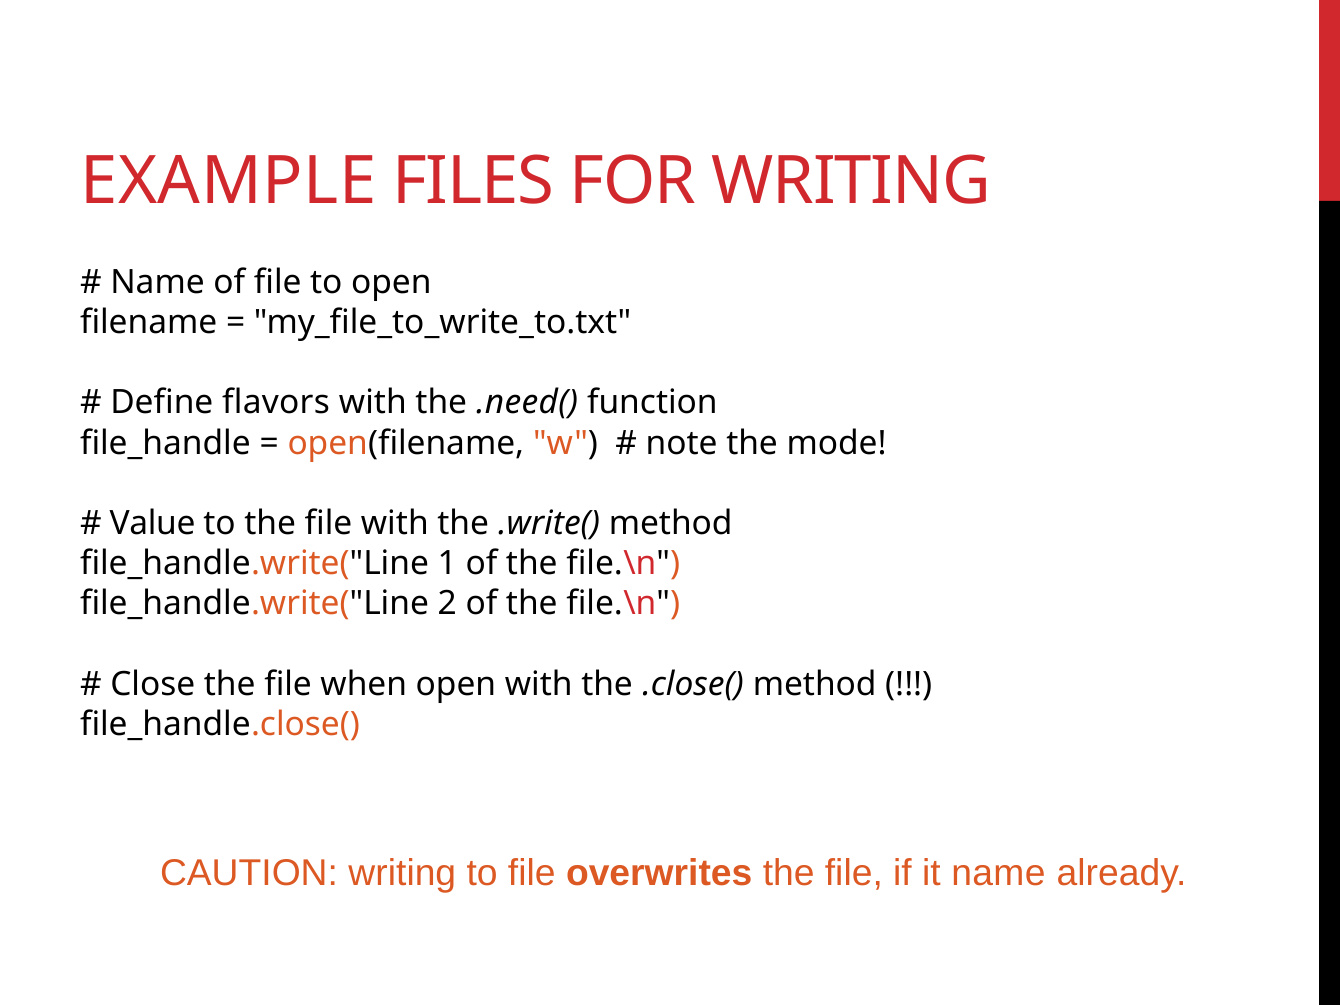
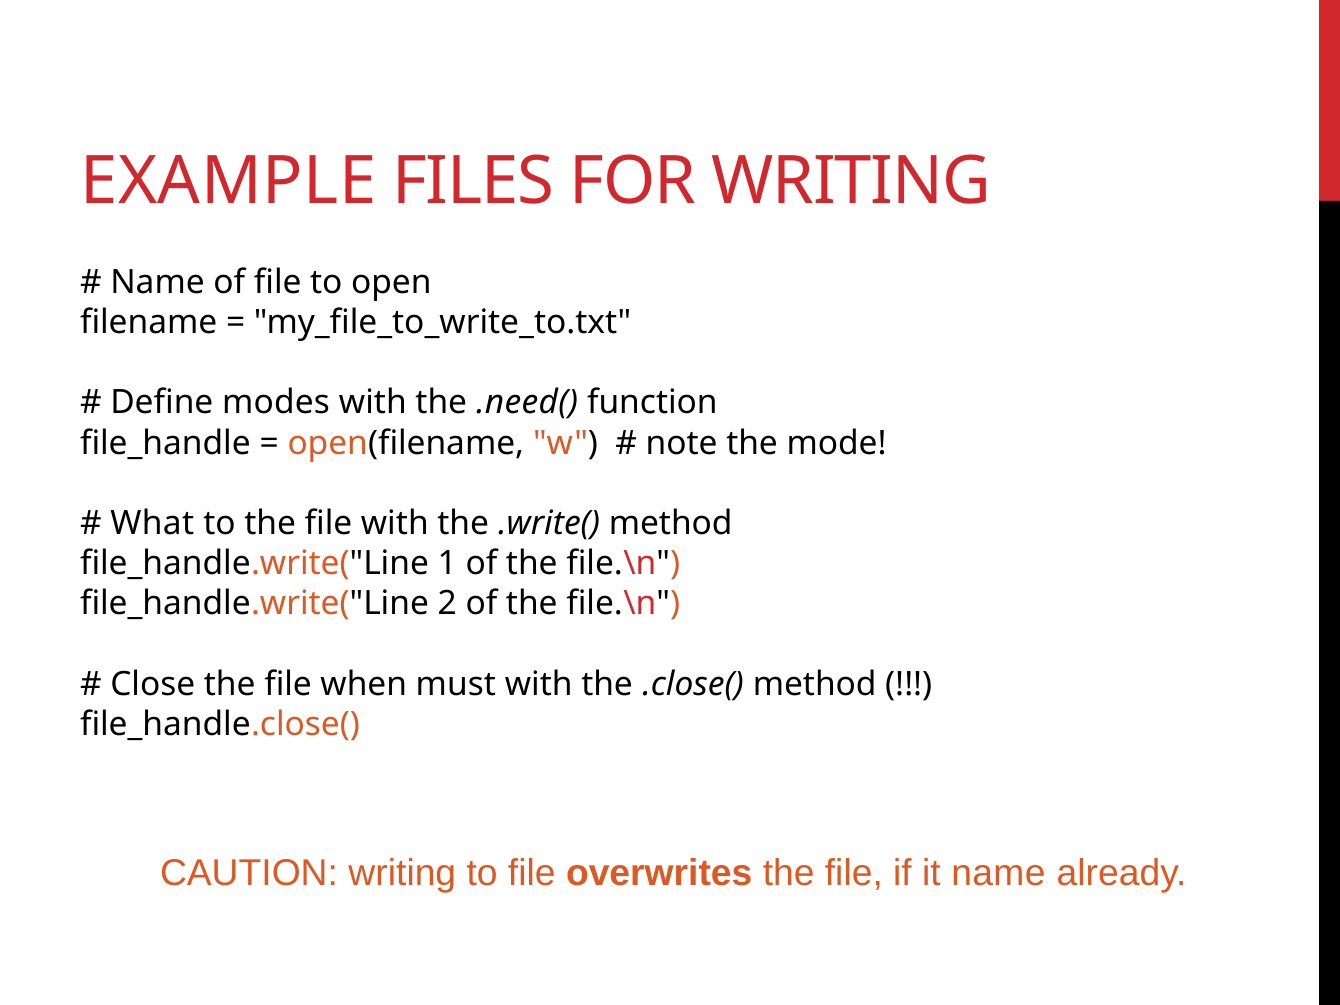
flavors: flavors -> modes (276, 403)
Value: Value -> What (152, 523)
when open: open -> must (456, 684)
